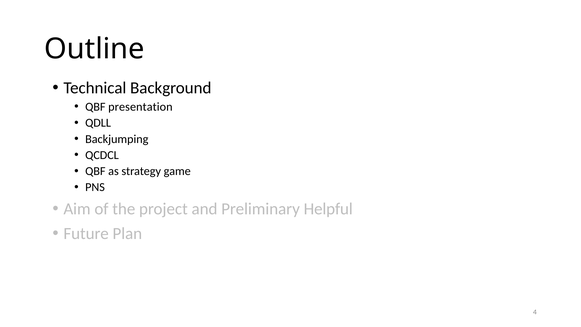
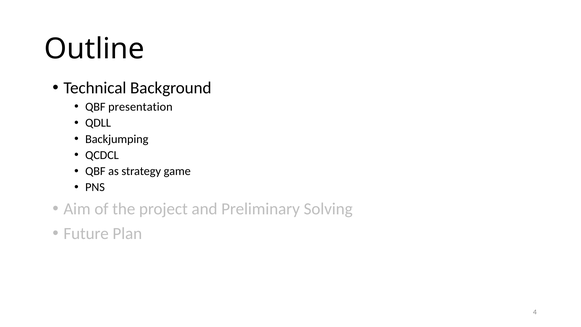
Helpful: Helpful -> Solving (328, 209)
